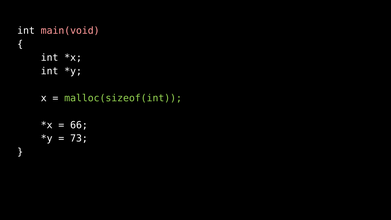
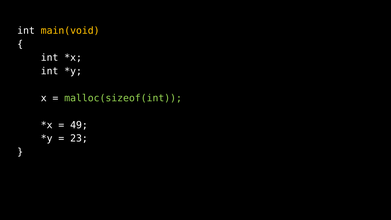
main(void colour: pink -> yellow (70, 31)
66: 66 -> 49 (79, 125)
73: 73 -> 23 (79, 138)
